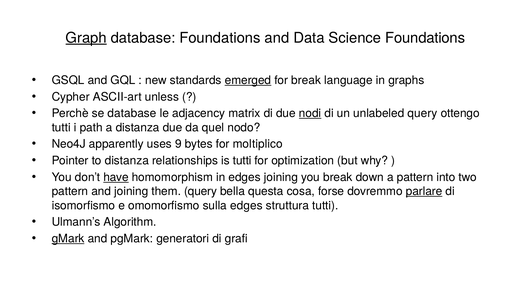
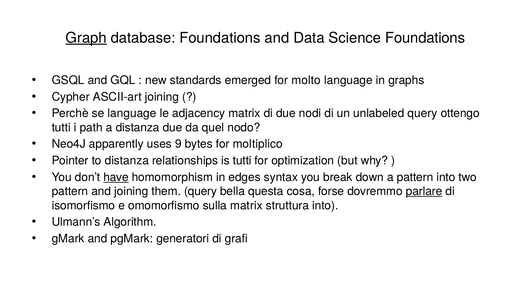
emerged underline: present -> none (248, 80)
for break: break -> molto (306, 80)
ASCII-art unless: unless -> joining (162, 97)
se database: database -> language (132, 113)
nodi underline: present -> none (310, 113)
edges joining: joining -> syntax (281, 177)
sulla edges: edges -> matrix (246, 205)
struttura tutti: tutti -> into (325, 205)
gMark underline: present -> none (68, 238)
